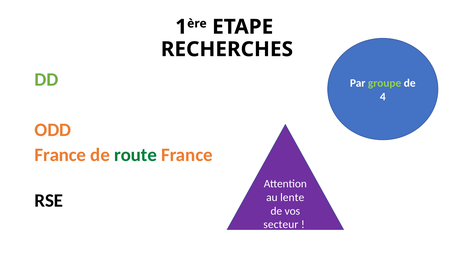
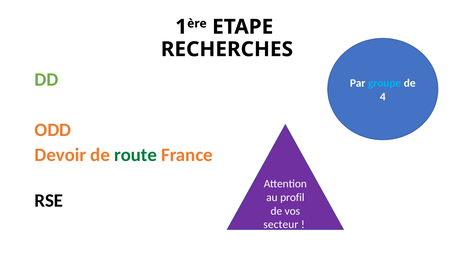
groupe colour: light green -> light blue (385, 83)
France: France -> Devoir (60, 155)
lente: lente -> profil (292, 198)
